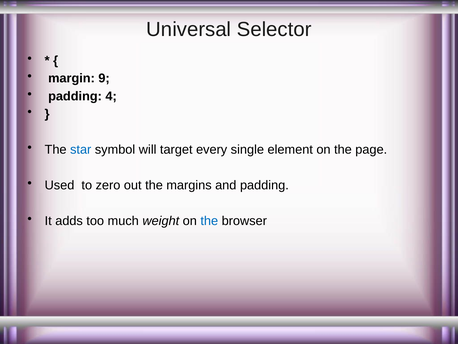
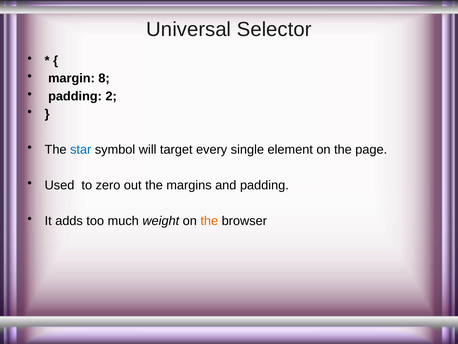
9: 9 -> 8 (104, 78)
4: 4 -> 2 (111, 96)
the colour: blue -> orange (209, 221)
